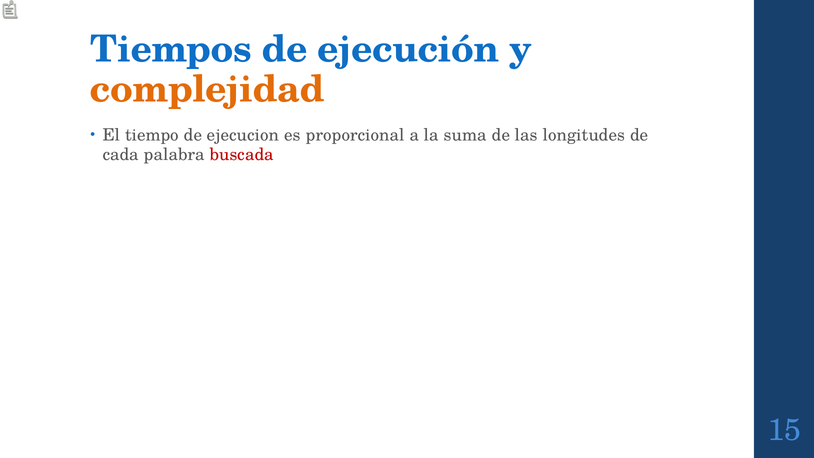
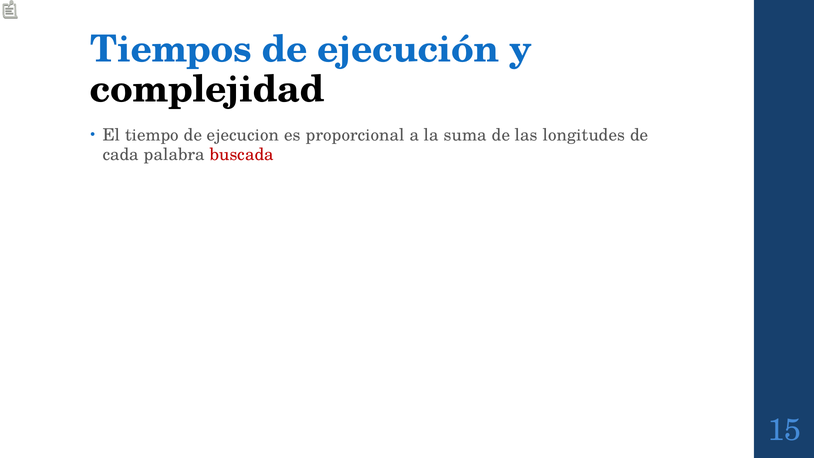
complejidad colour: orange -> black (207, 89)
